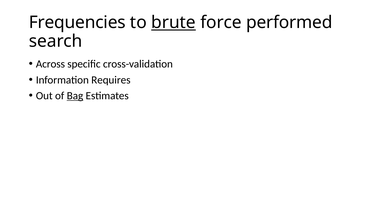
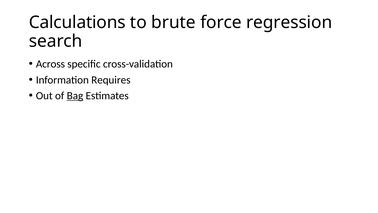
Frequencies: Frequencies -> Calculations (77, 22)
brute underline: present -> none (173, 22)
performed: performed -> regression (289, 22)
